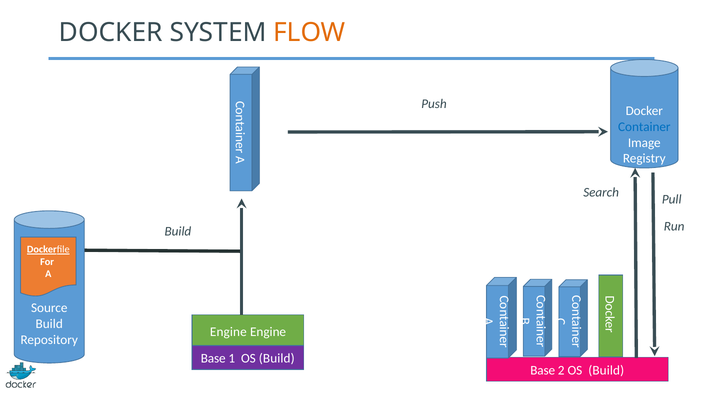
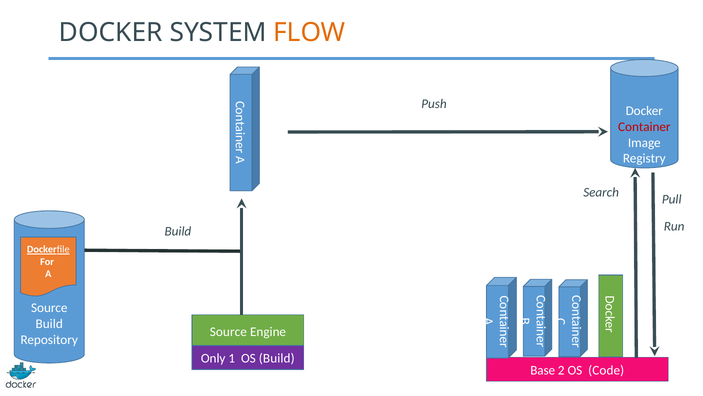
Container colour: blue -> red (644, 127)
Engine: Engine -> Source (228, 331)
Base: Base -> Only (213, 358)
2 OS Build: Build -> Code (606, 370)
